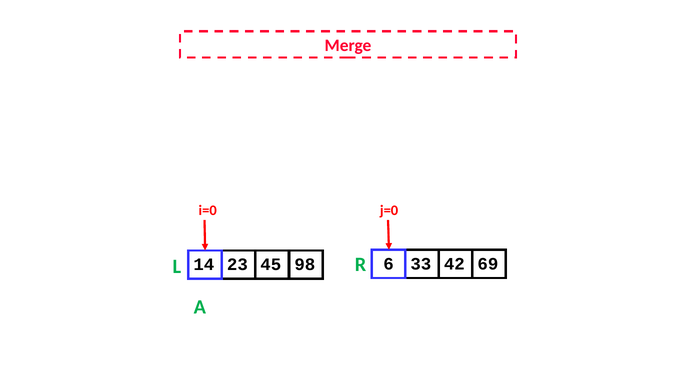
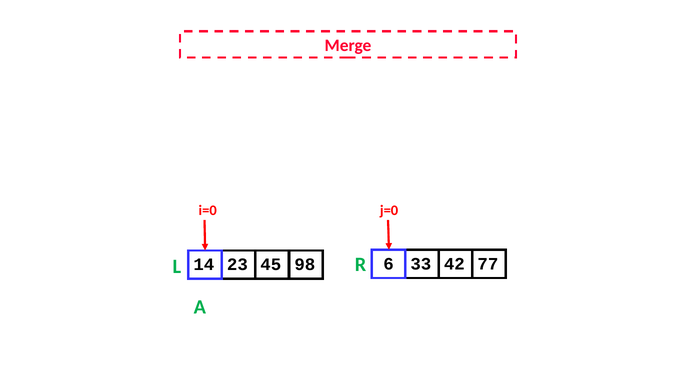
69: 69 -> 77 (488, 264)
